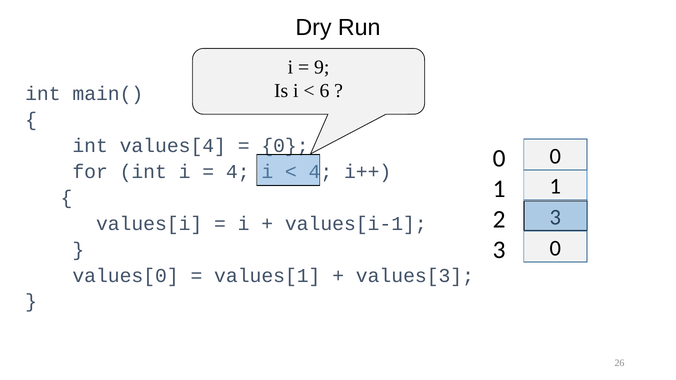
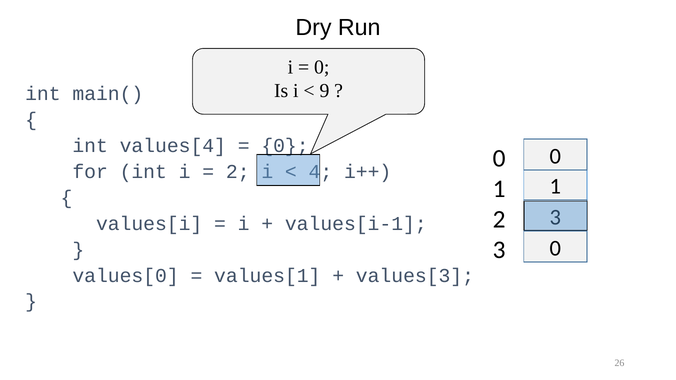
9: 9 -> 0 (322, 67)
6: 6 -> 9 (324, 91)
4: 4 -> 2 (238, 172)
